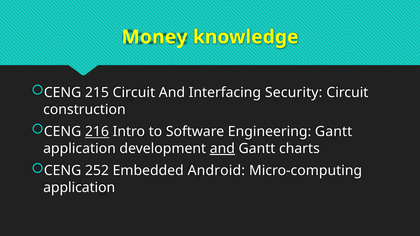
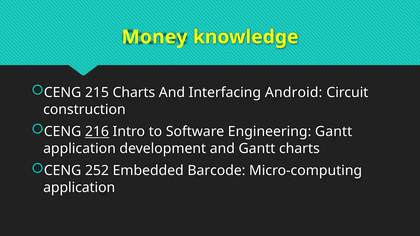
215 Circuit: Circuit -> Charts (134, 93)
Security: Security -> Android (294, 93)
and underline: present -> none (222, 149)
Android: Android -> Barcode (216, 171)
